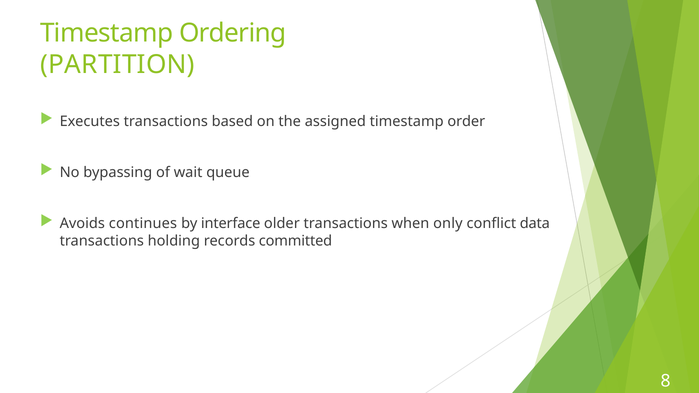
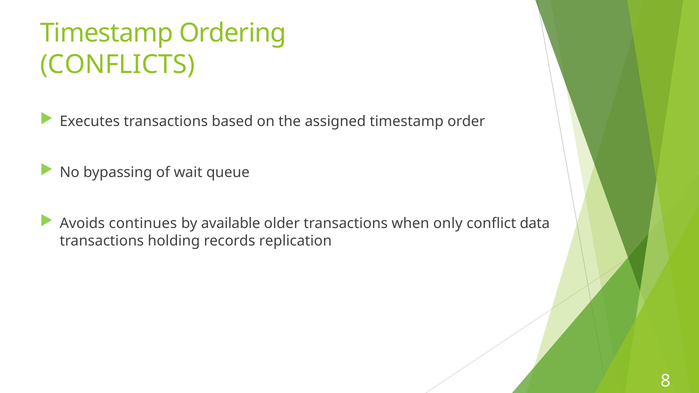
PARTITION: PARTITION -> CONFLICTS (118, 64)
interface: interface -> available (231, 224)
committed: committed -> replication (295, 241)
